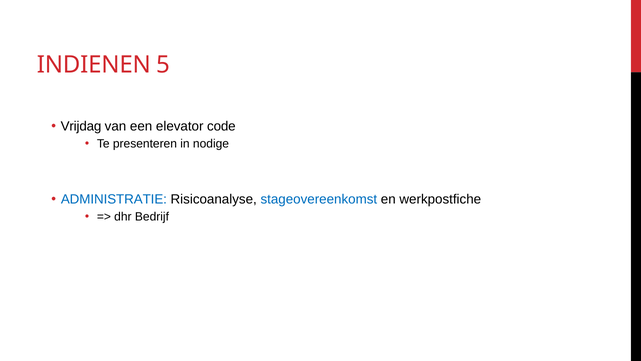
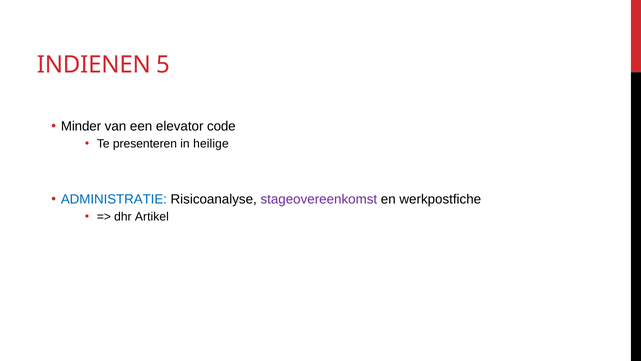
Vrijdag: Vrijdag -> Minder (81, 126)
nodige: nodige -> heilige (211, 144)
stageovereenkomst colour: blue -> purple (319, 199)
Bedrijf: Bedrijf -> Artikel (152, 217)
